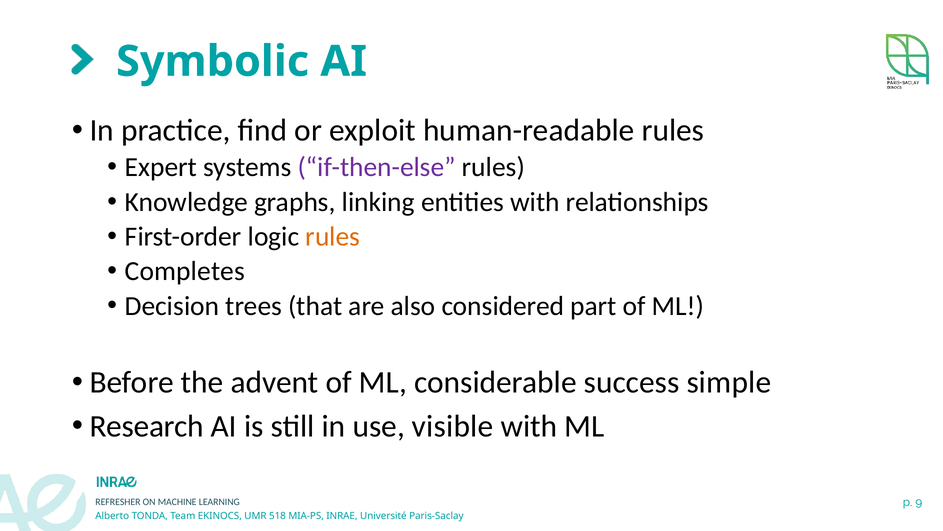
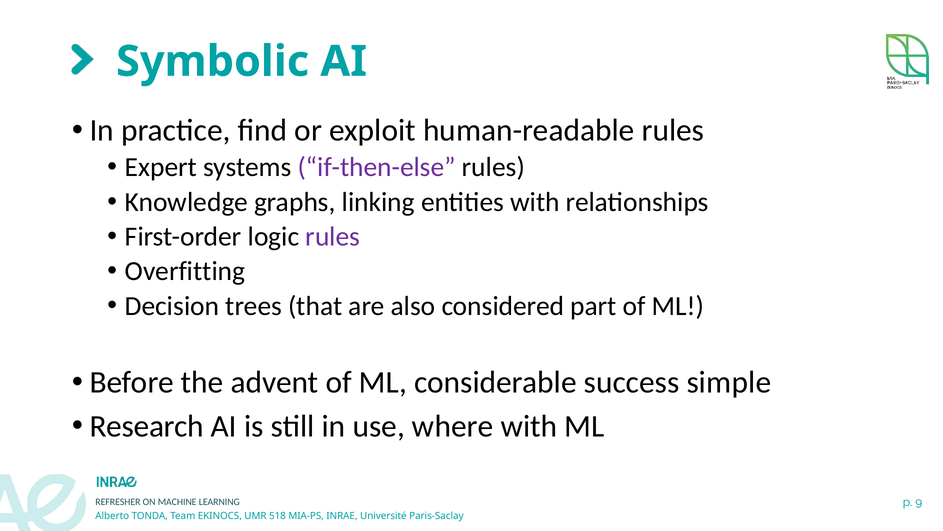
rules colour: orange -> purple (333, 236)
Completes: Completes -> Overfitting (185, 271)
visible: visible -> where (453, 426)
